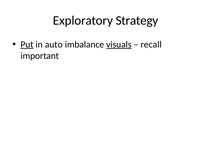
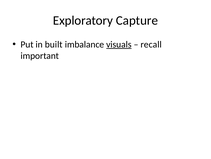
Strategy: Strategy -> Capture (137, 20)
Put underline: present -> none (27, 44)
auto: auto -> built (54, 44)
